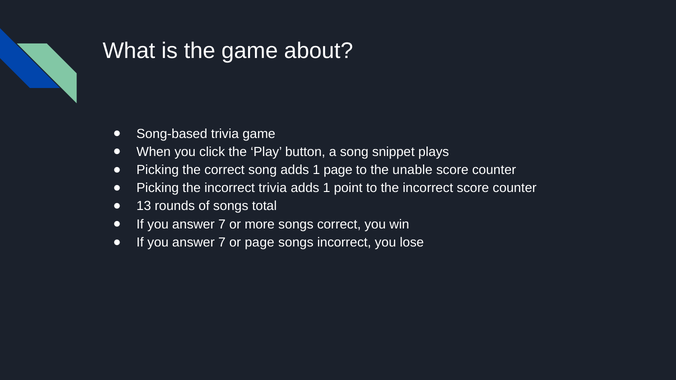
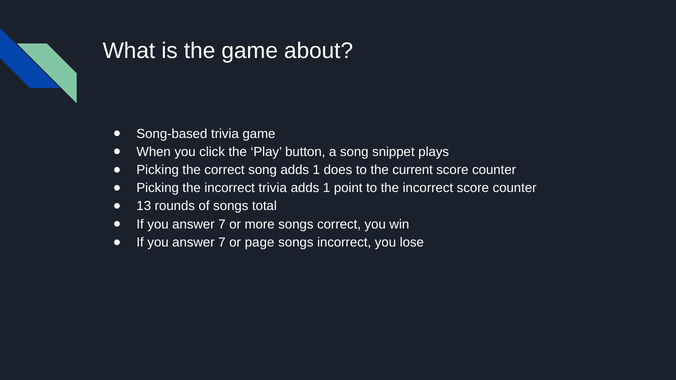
1 page: page -> does (338, 170)
unable: unable -> current (413, 170)
